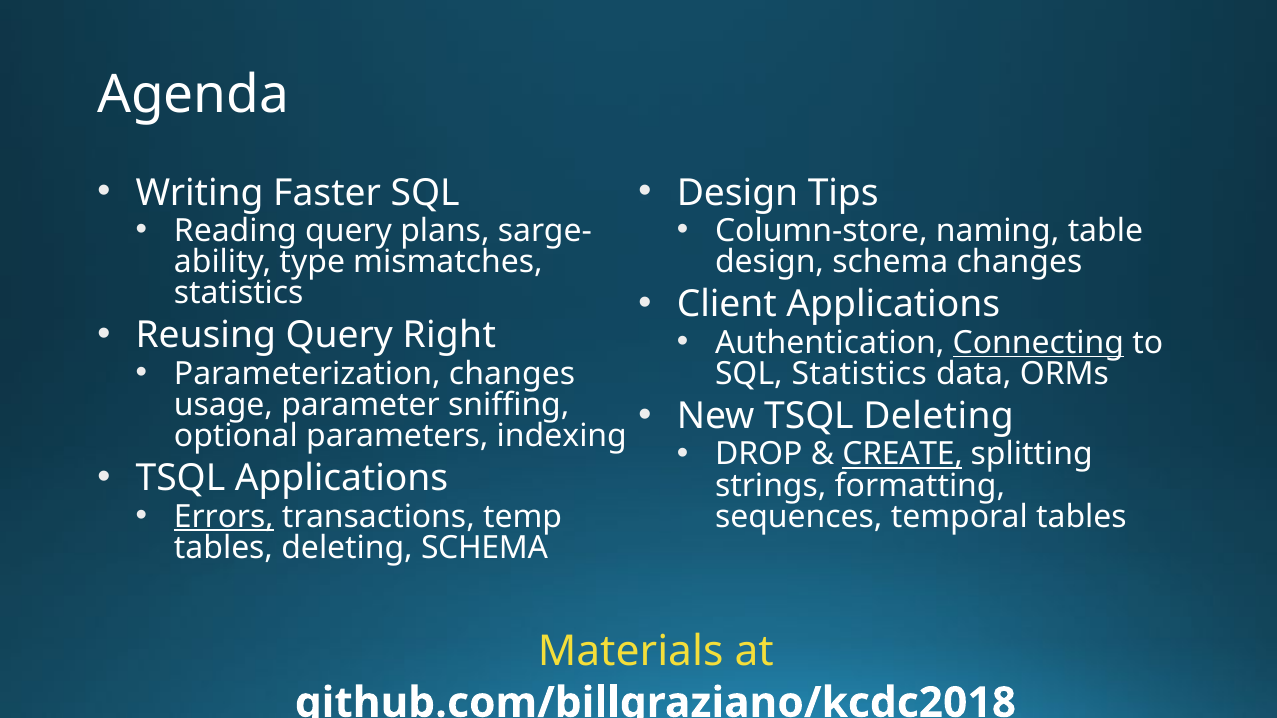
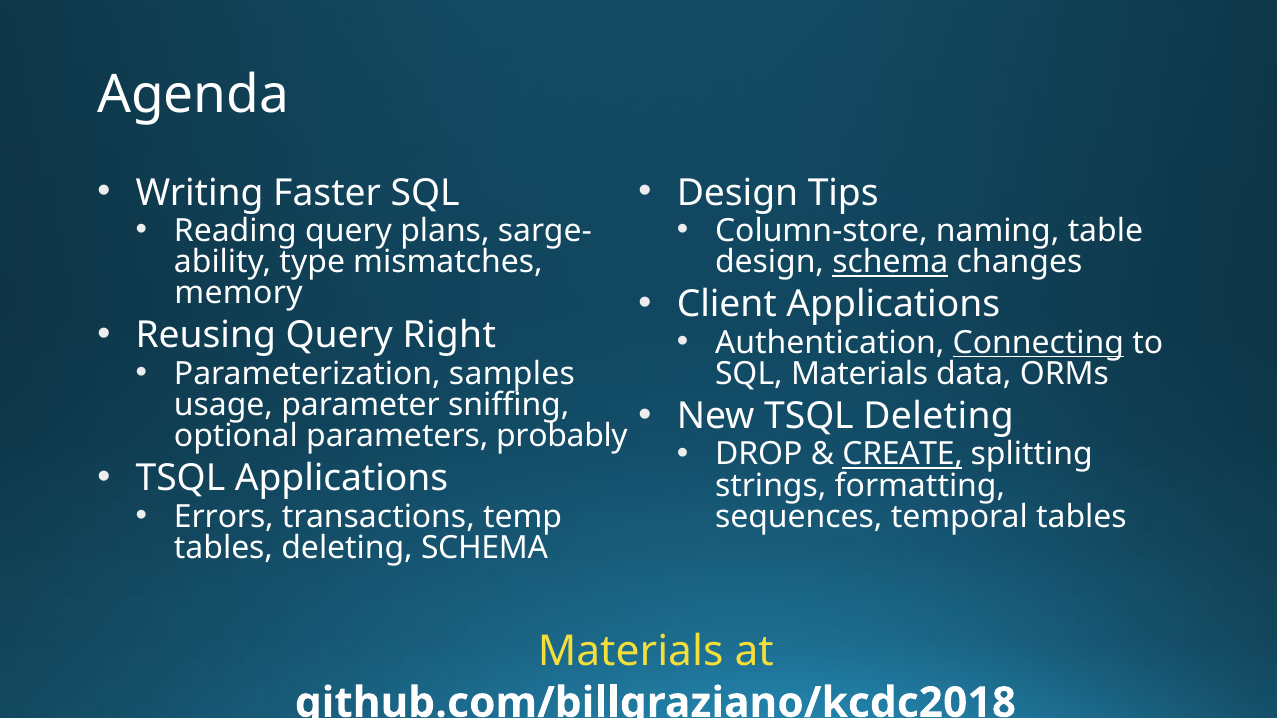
schema underline: none -> present (890, 262)
statistics: statistics -> memory (239, 293)
Parameterization changes: changes -> samples (512, 374)
SQL Statistics: Statistics -> Materials (860, 374)
indexing: indexing -> probably (562, 436)
Errors underline: present -> none (224, 517)
